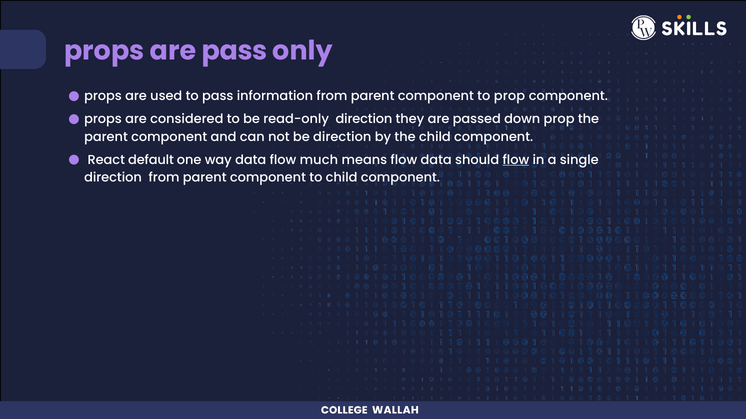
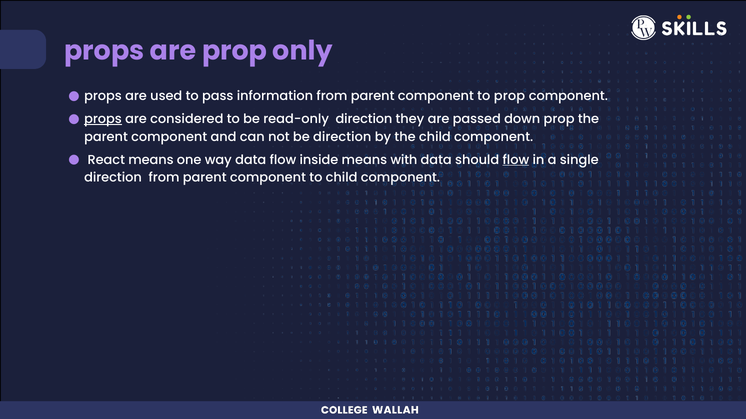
are pass: pass -> prop (234, 51)
props underline: none -> present (103, 119)
React default: default -> means (151, 160)
much: much -> inside (319, 160)
means flow: flow -> with (404, 160)
